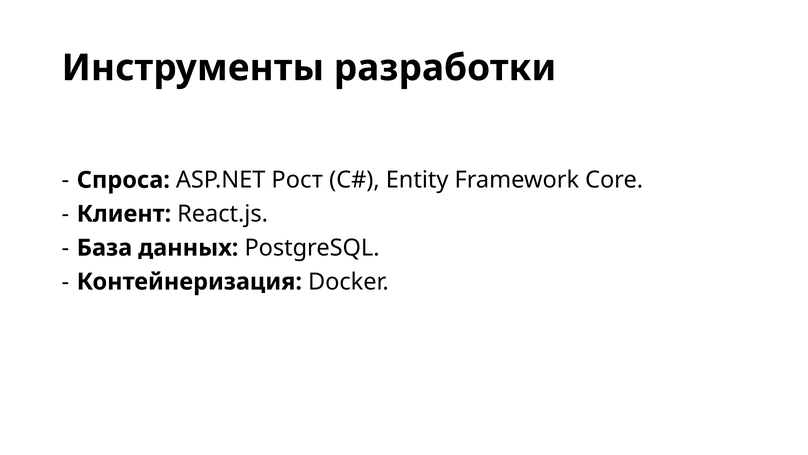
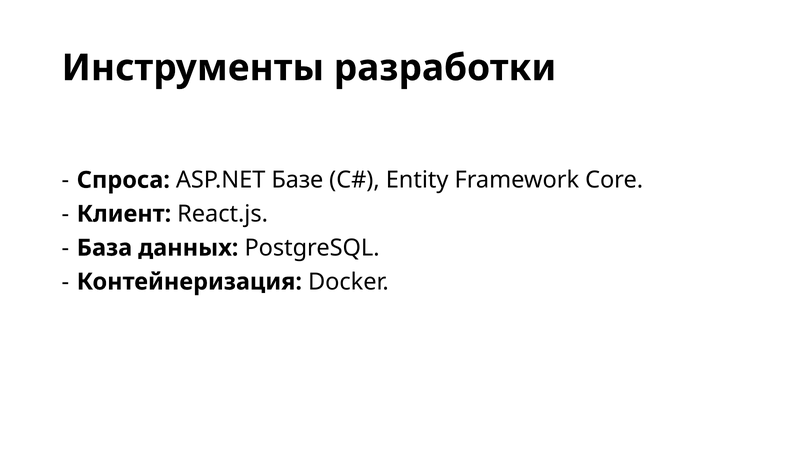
Рост: Рост -> Базе (297, 180)
